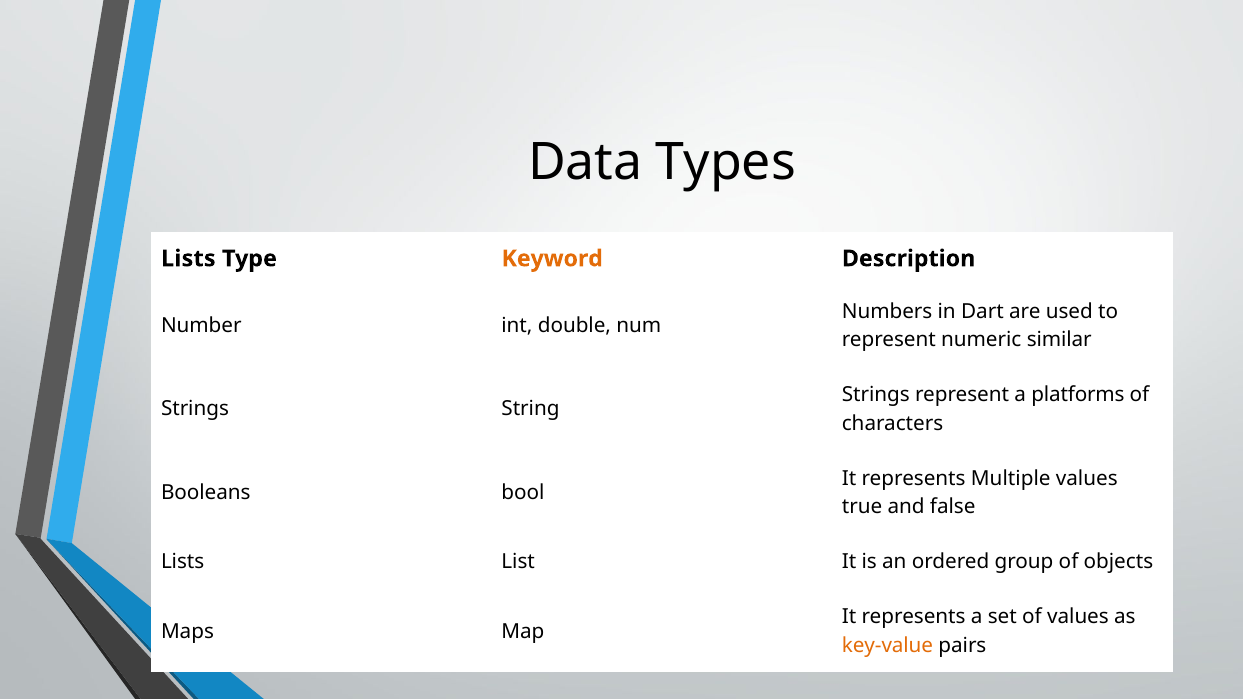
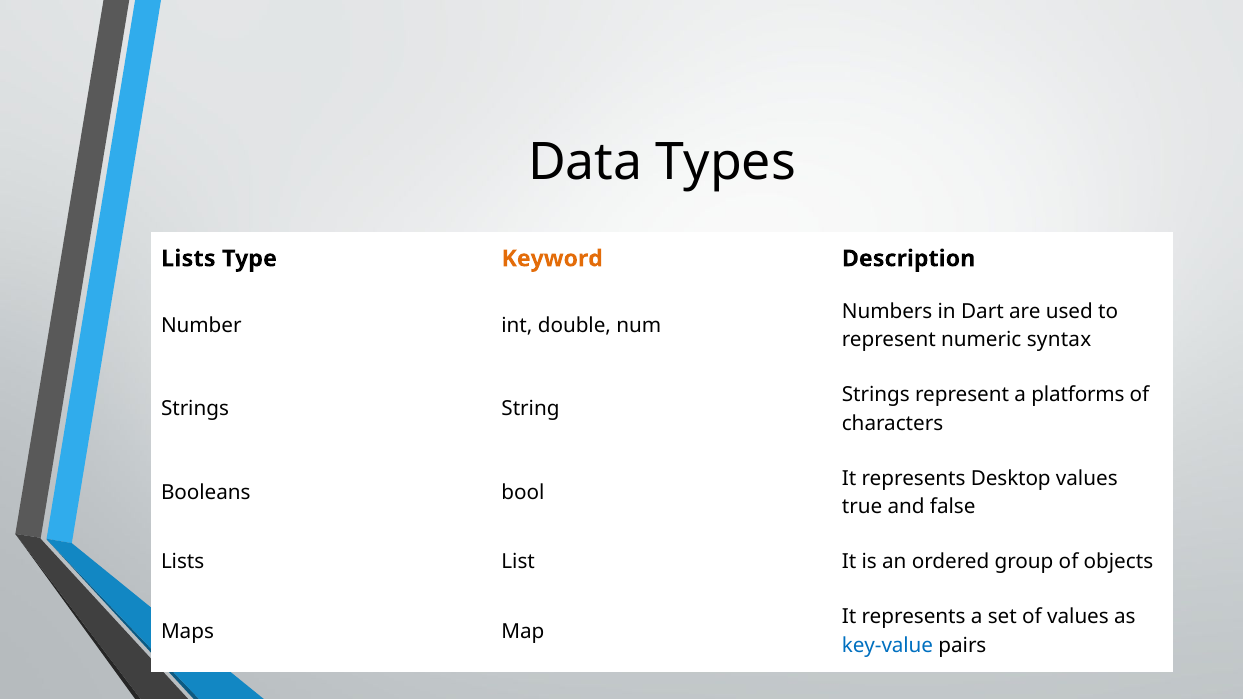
similar: similar -> syntax (1059, 340)
Multiple: Multiple -> Desktop (1011, 479)
key-value colour: orange -> blue (888, 645)
